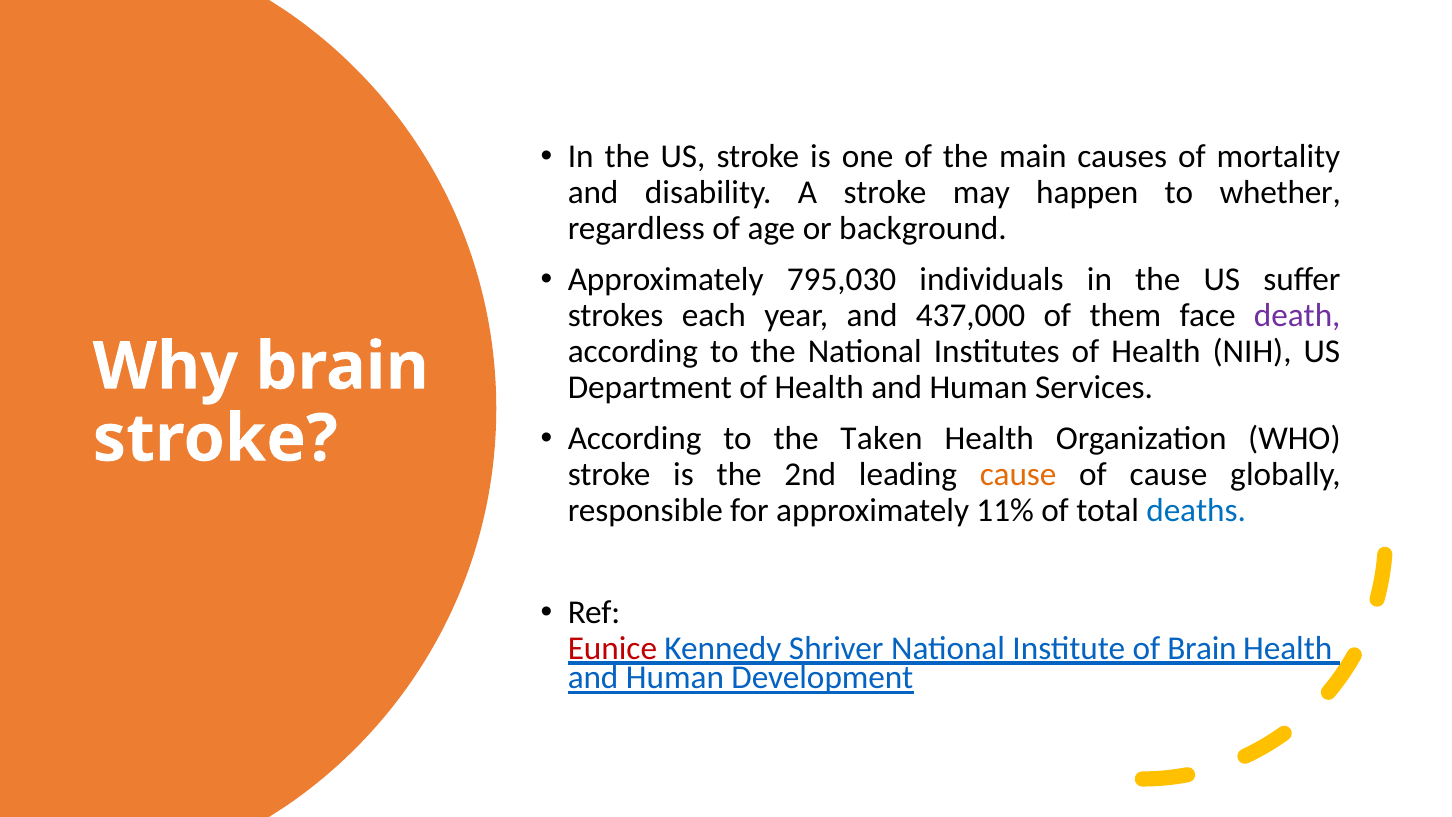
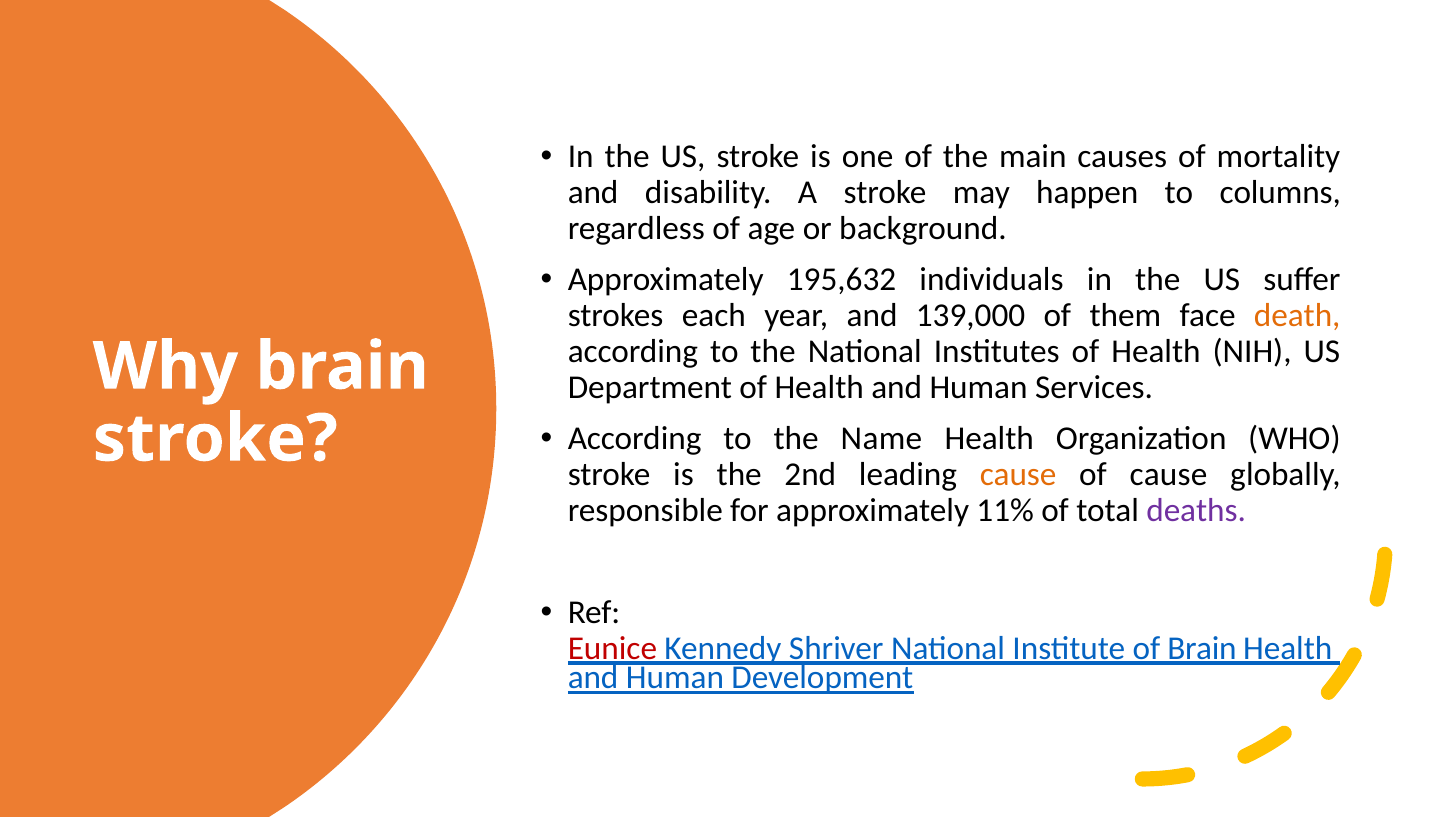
whether: whether -> columns (1280, 193)
795,030: 795,030 -> 195,632 (842, 280)
437,000: 437,000 -> 139,000 (971, 316)
death colour: purple -> orange (1297, 316)
Taken: Taken -> Name (881, 438)
deaths colour: blue -> purple (1196, 510)
